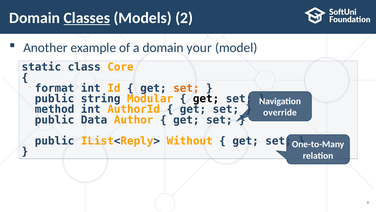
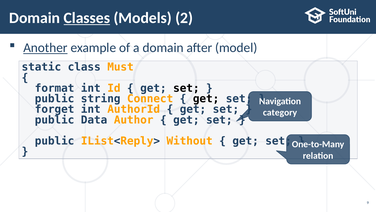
Another underline: none -> present (45, 48)
your: your -> after (199, 48)
Core: Core -> Must (120, 67)
set colour: orange -> black (186, 88)
Modular: Modular -> Connect (150, 99)
method: method -> forget (55, 109)
override: override -> category (280, 112)
